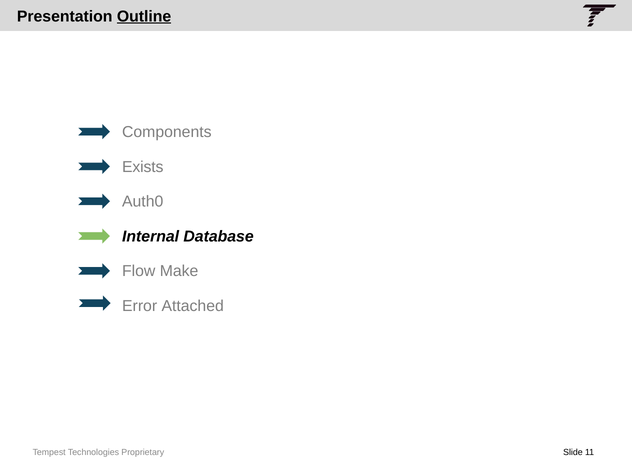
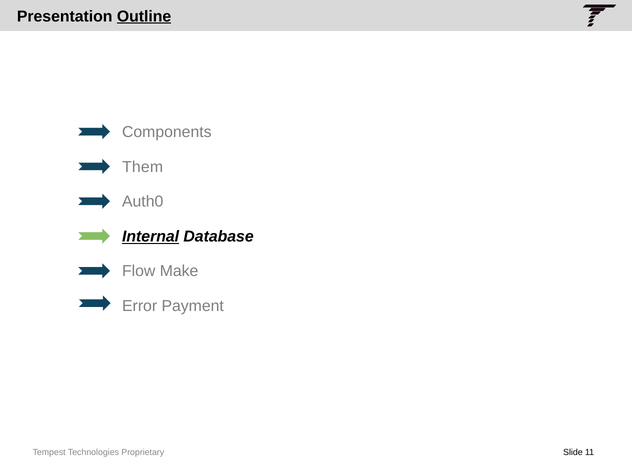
Exists: Exists -> Them (143, 167)
Internal underline: none -> present (151, 236)
Attached: Attached -> Payment (193, 306)
